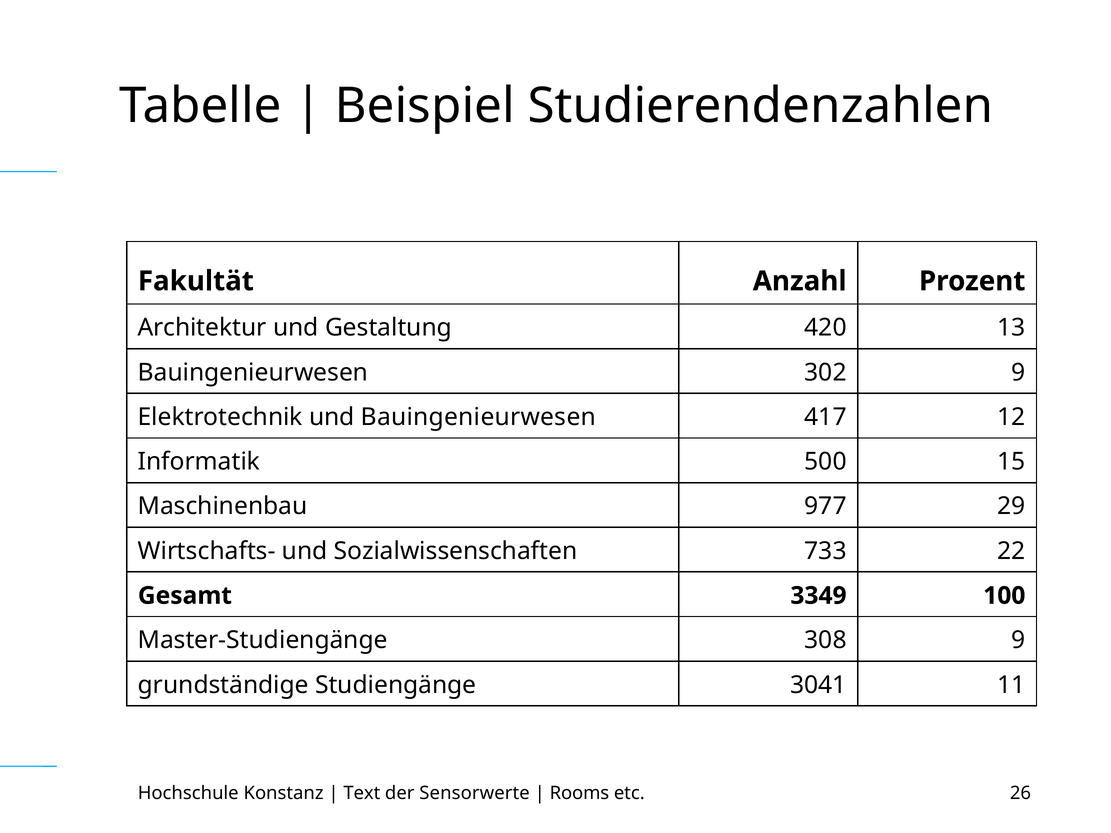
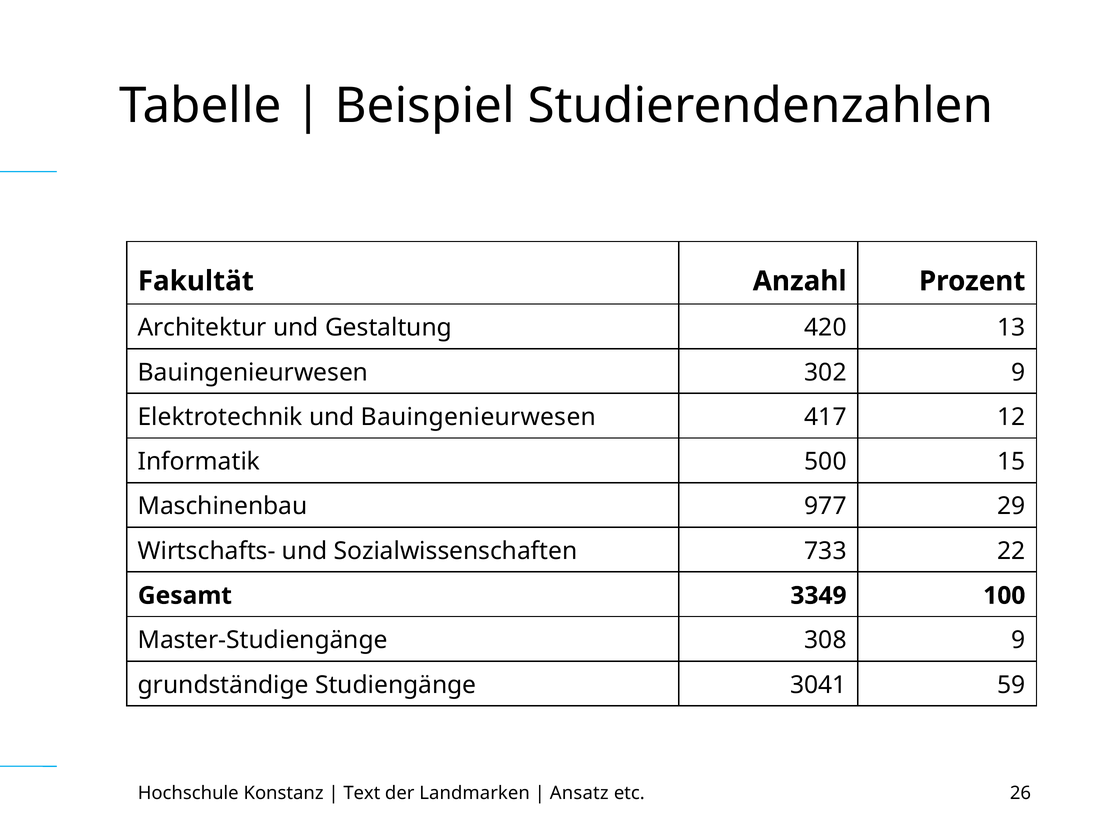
11: 11 -> 59 (1011, 685)
Sensorwerte: Sensorwerte -> Landmarken (475, 793)
Rooms: Rooms -> Ansatz (579, 793)
